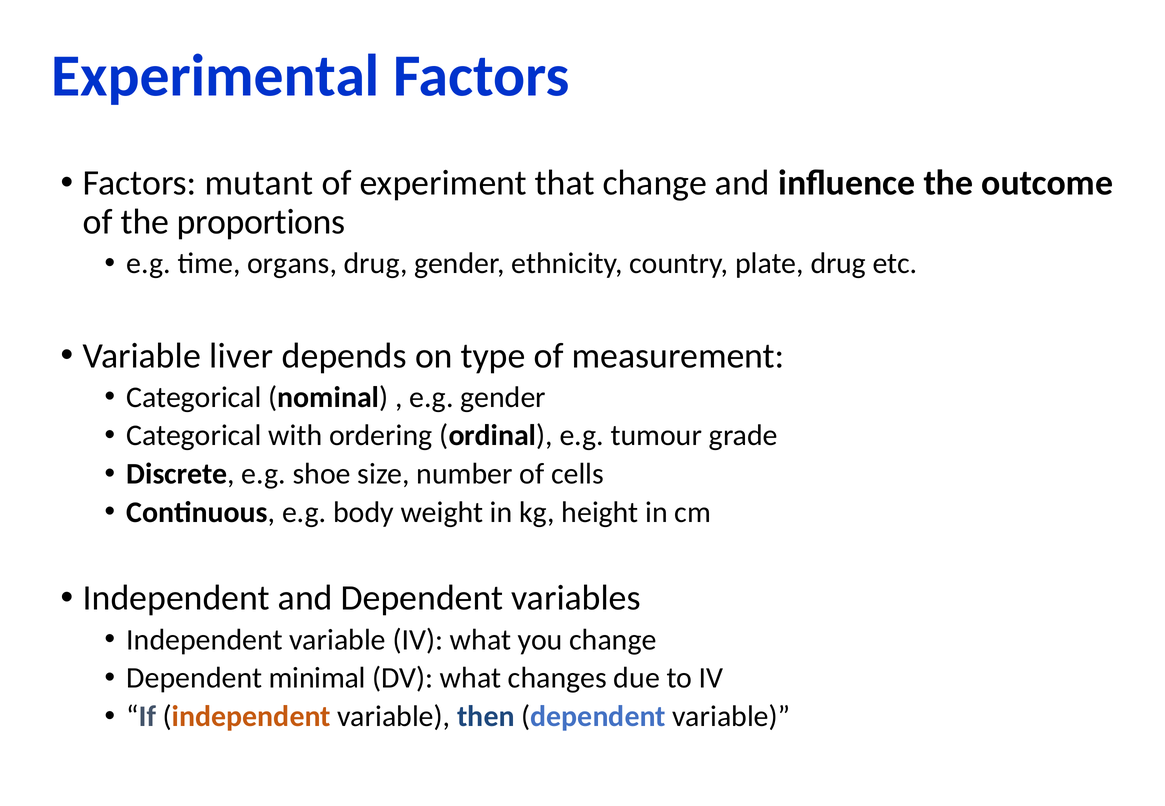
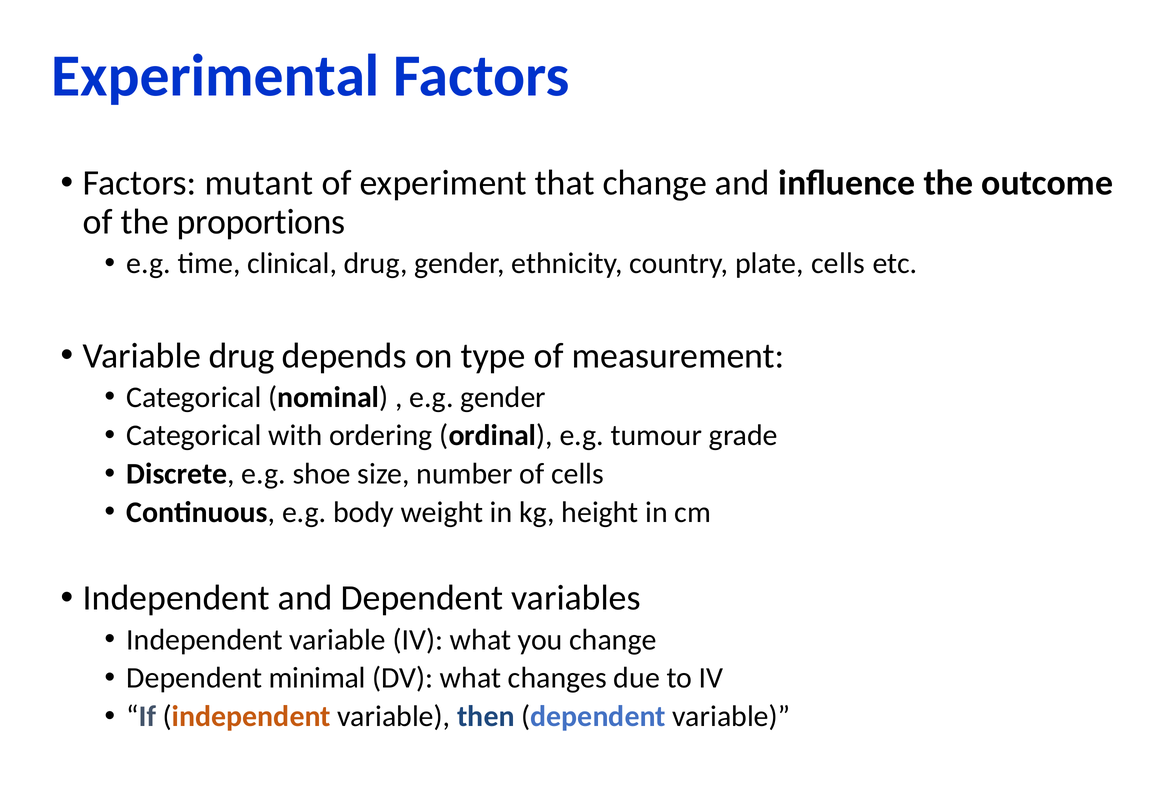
organs: organs -> clinical (292, 264)
plate drug: drug -> cells (838, 264)
Variable liver: liver -> drug (242, 356)
